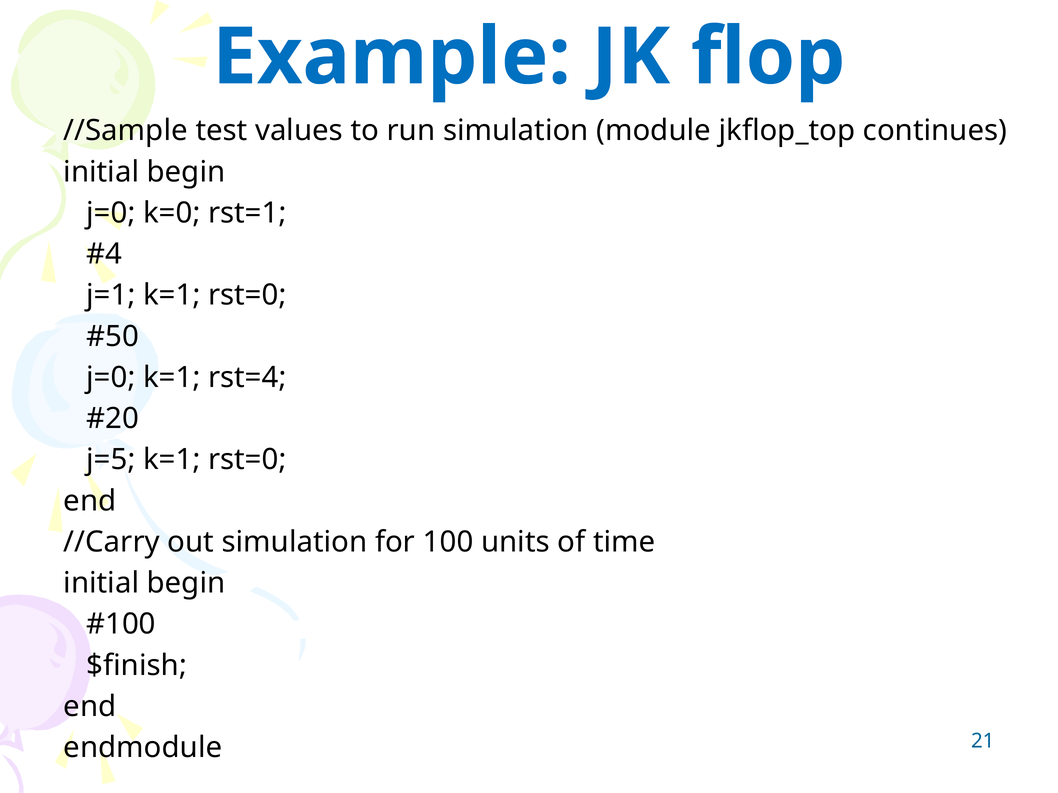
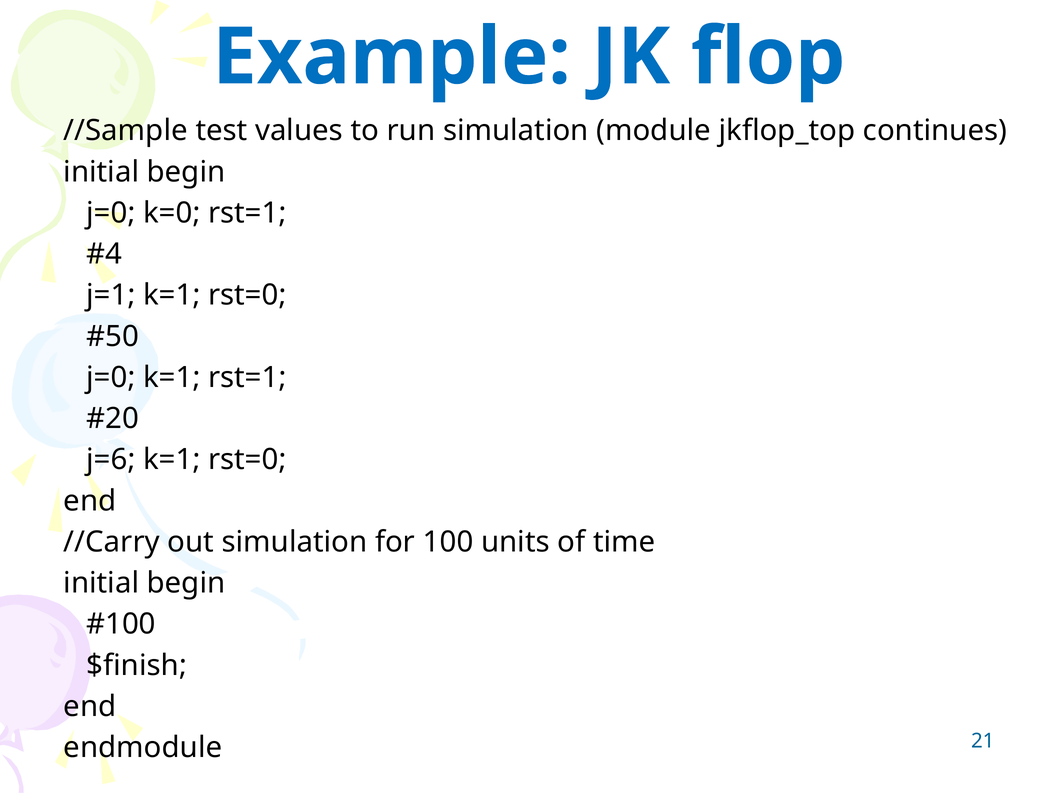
k=1 rst=4: rst=4 -> rst=1 (247, 378)
j=5: j=5 -> j=6 (111, 460)
